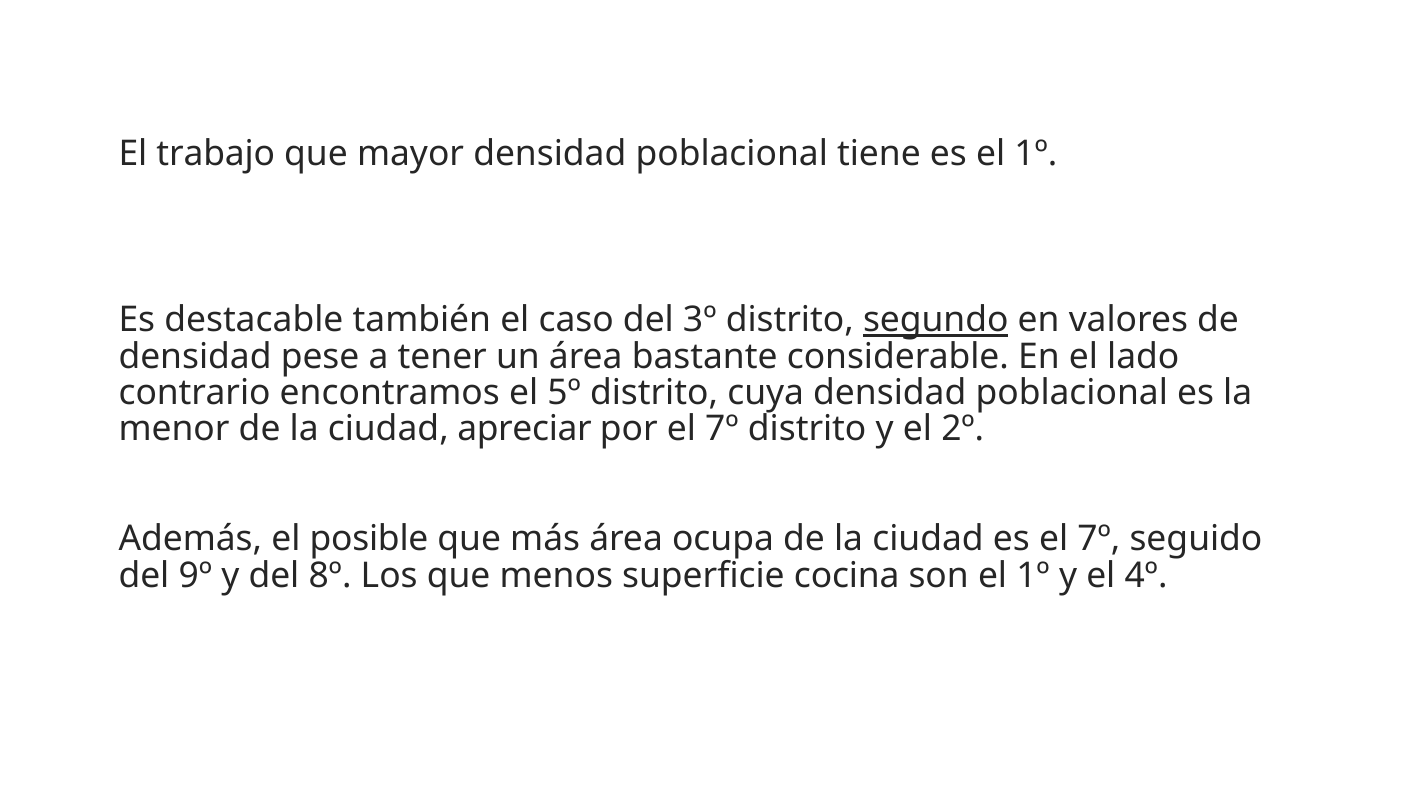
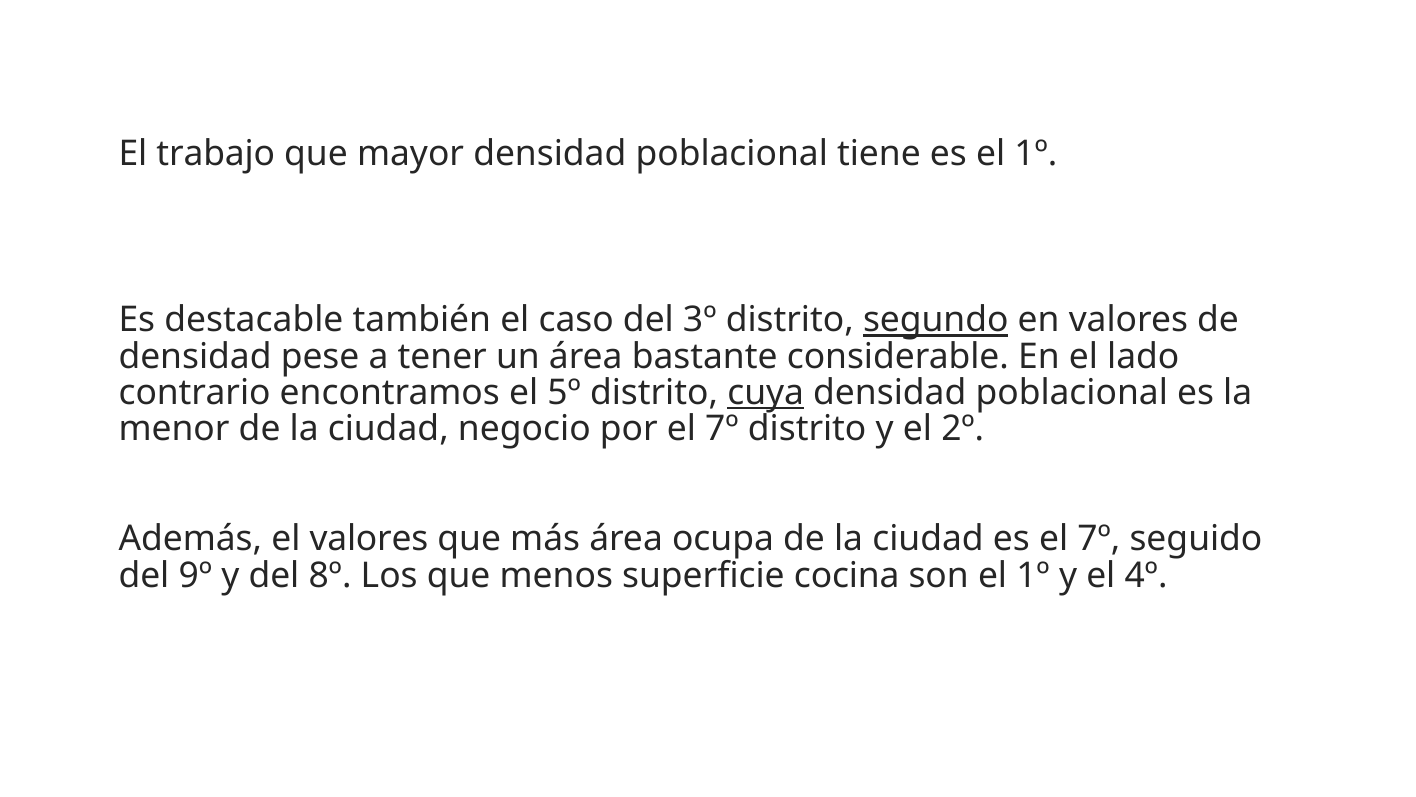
cuya underline: none -> present (766, 392)
apreciar: apreciar -> negocio (524, 428)
el posible: posible -> valores (369, 539)
